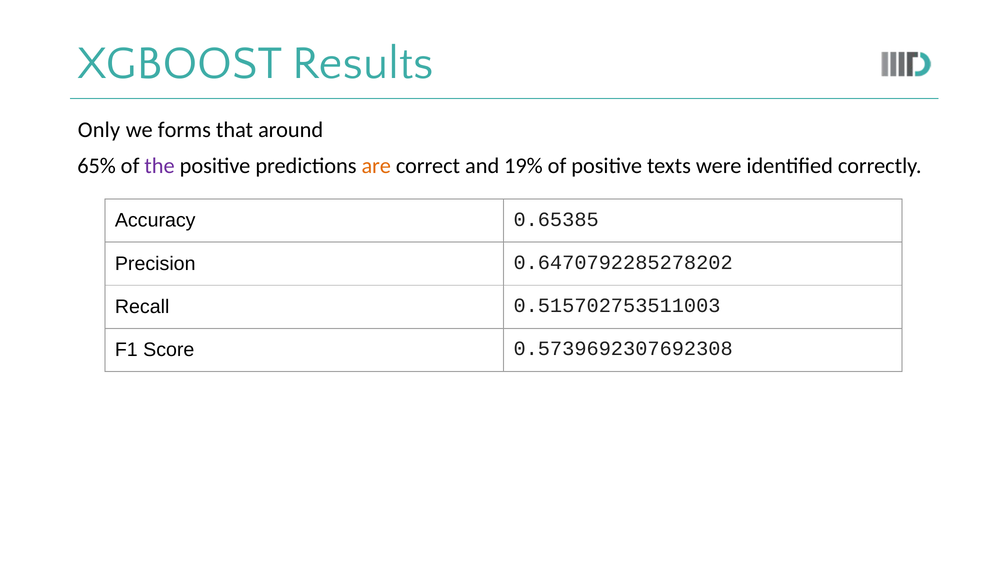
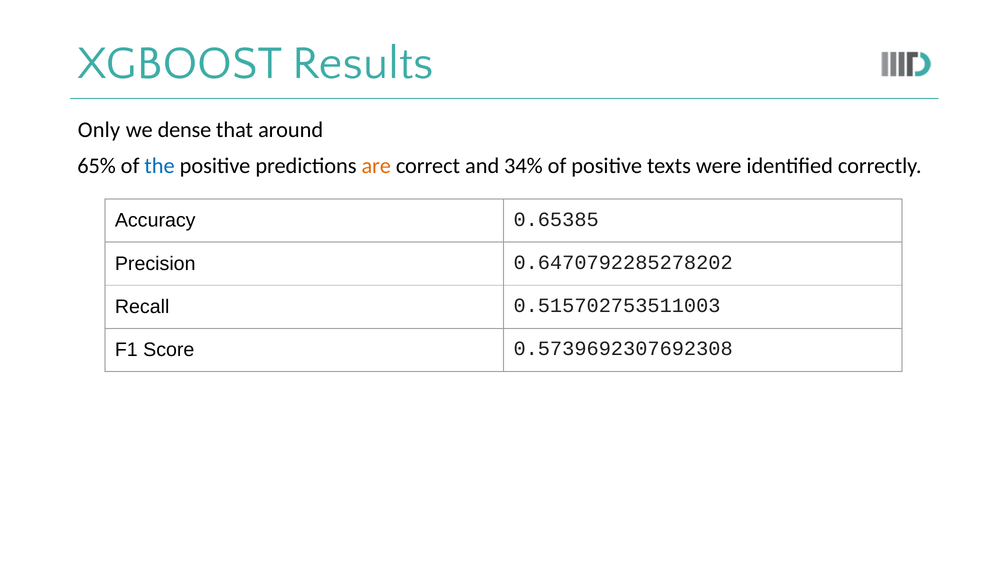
forms: forms -> dense (184, 130)
the colour: purple -> blue (160, 166)
19%: 19% -> 34% (523, 166)
